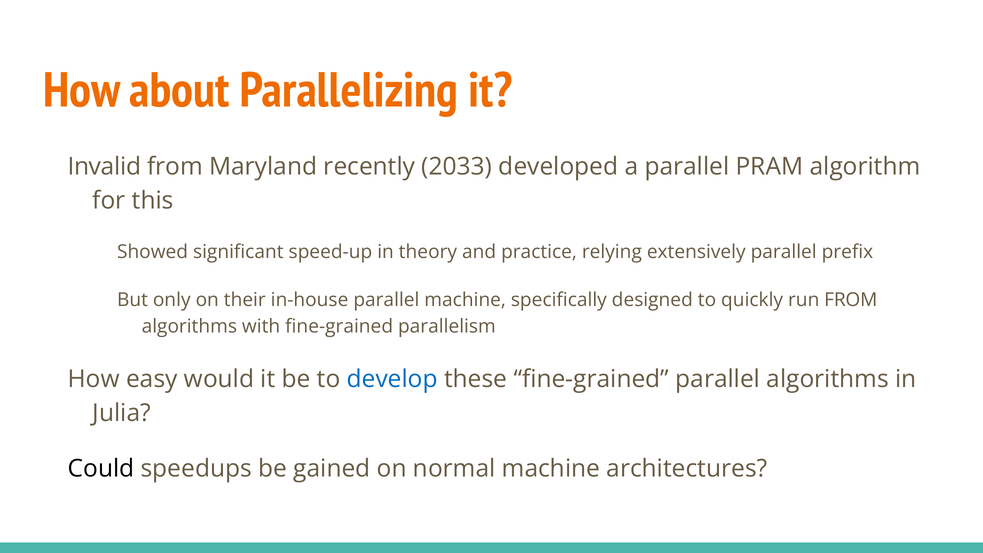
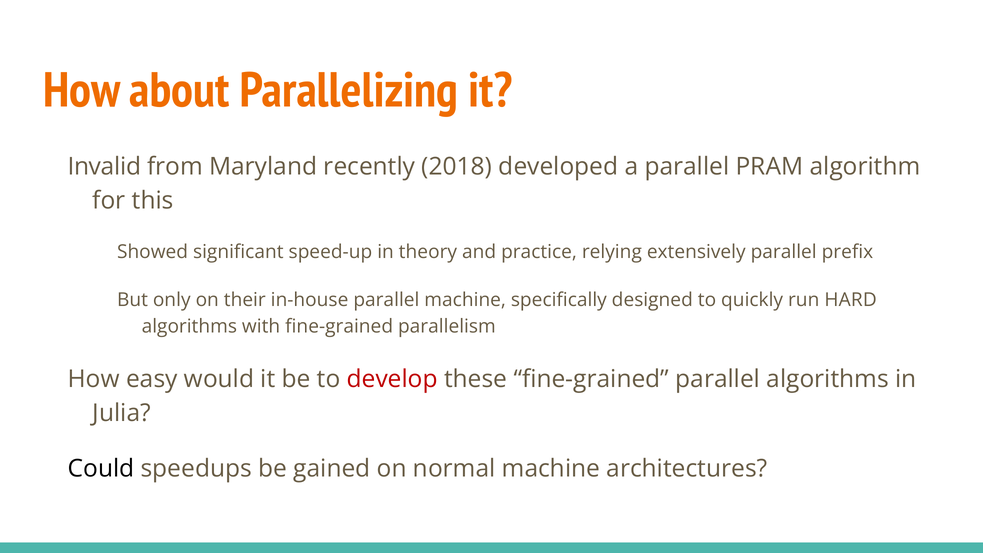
2033: 2033 -> 2018 (457, 167)
run FROM: FROM -> HARD (851, 300)
develop colour: blue -> red (392, 379)
